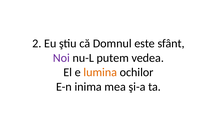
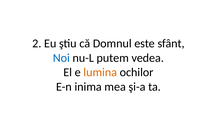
Noi colour: purple -> blue (61, 58)
